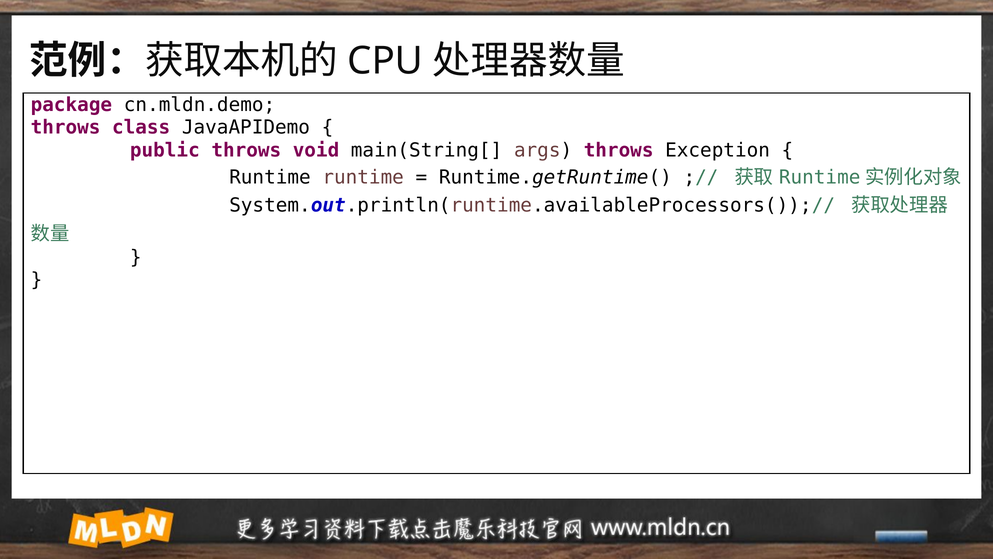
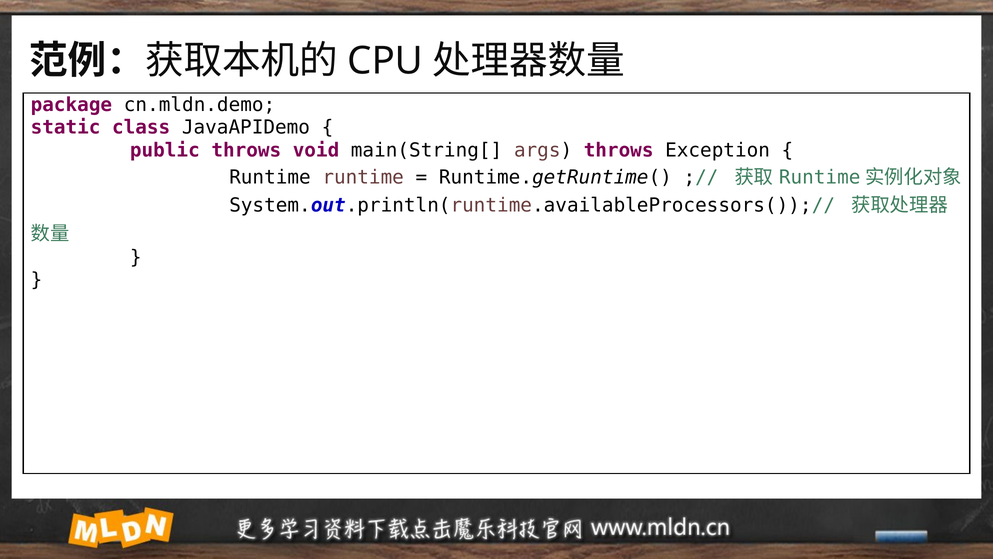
throws: throws -> static (66, 127)
